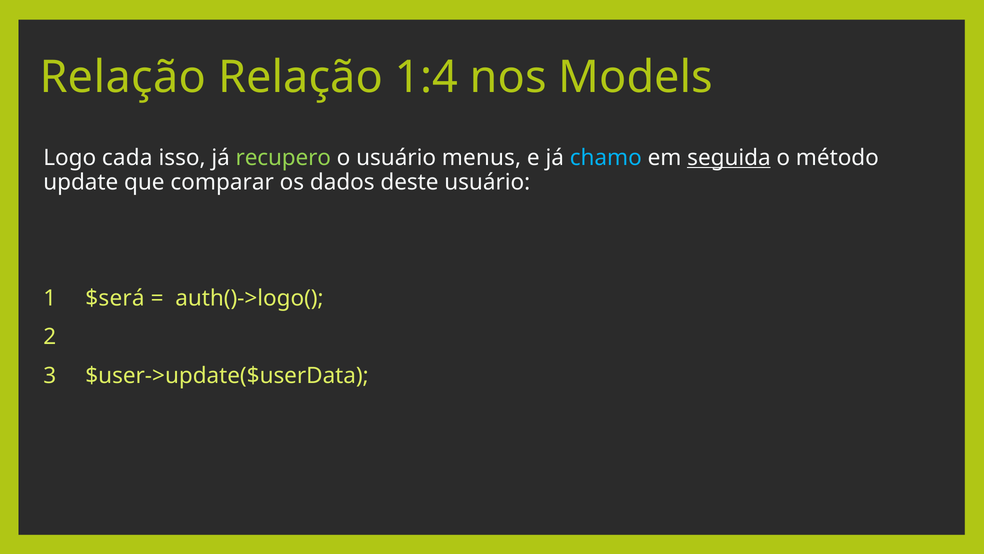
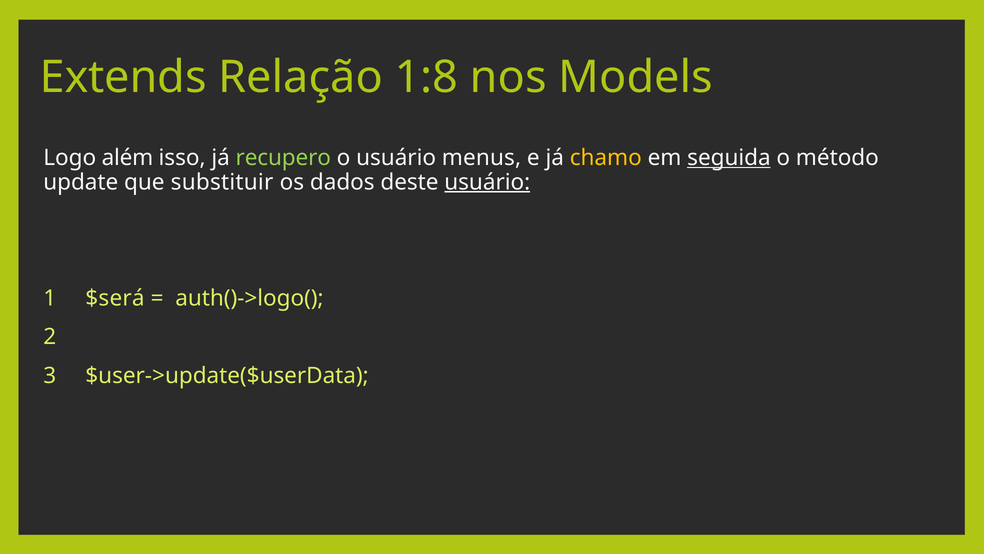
Relação: Relação -> Extends (123, 77)
1:4: 1:4 -> 1:8 (426, 77)
cada: cada -> além (127, 158)
chamo colour: light blue -> yellow (606, 158)
comparar: comparar -> substituir (222, 182)
usuário underline: none -> present (487, 182)
